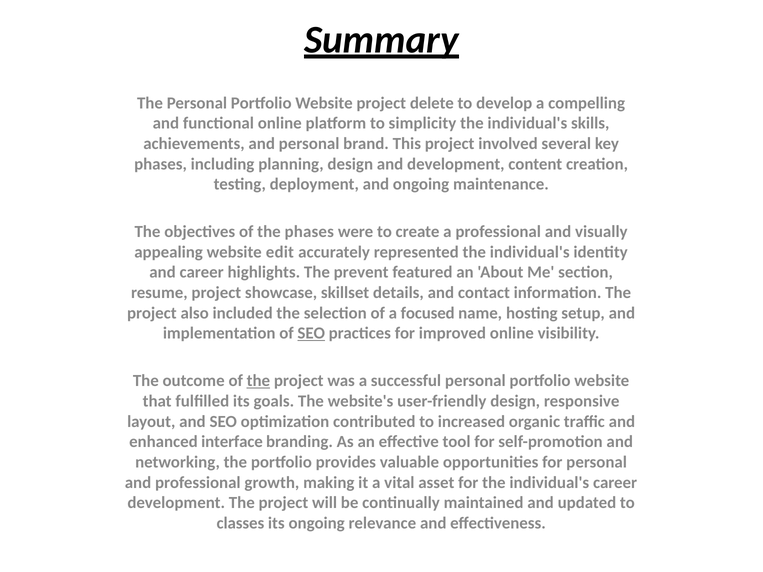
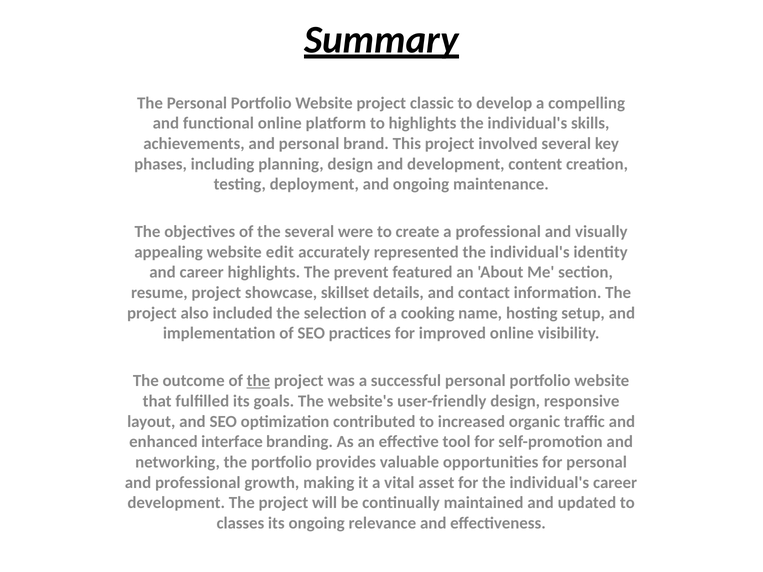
delete: delete -> classic (432, 103)
to simplicity: simplicity -> highlights (423, 123)
the phases: phases -> several (309, 232)
focused: focused -> cooking (428, 313)
SEO underline: present -> none (311, 333)
